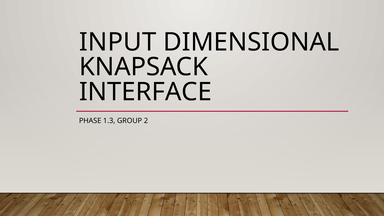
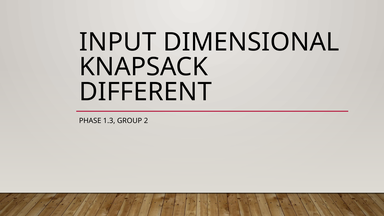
INTERFACE: INTERFACE -> DIFFERENT (145, 92)
